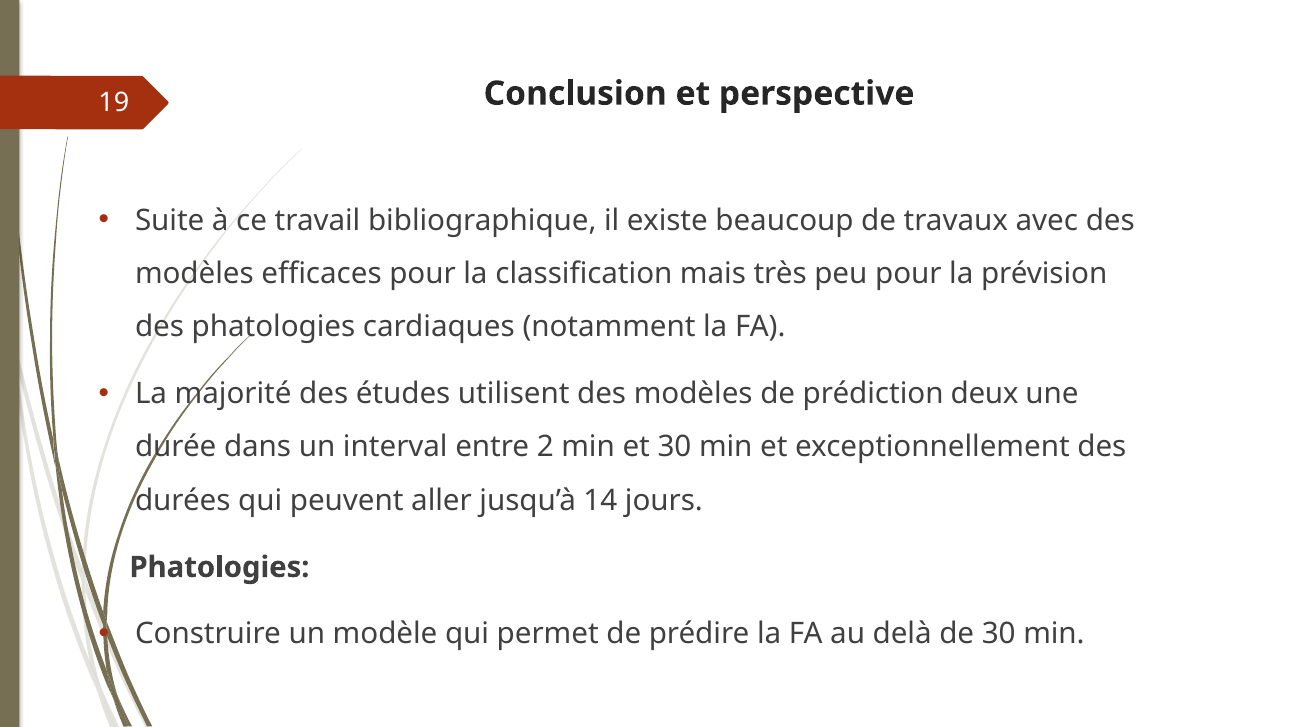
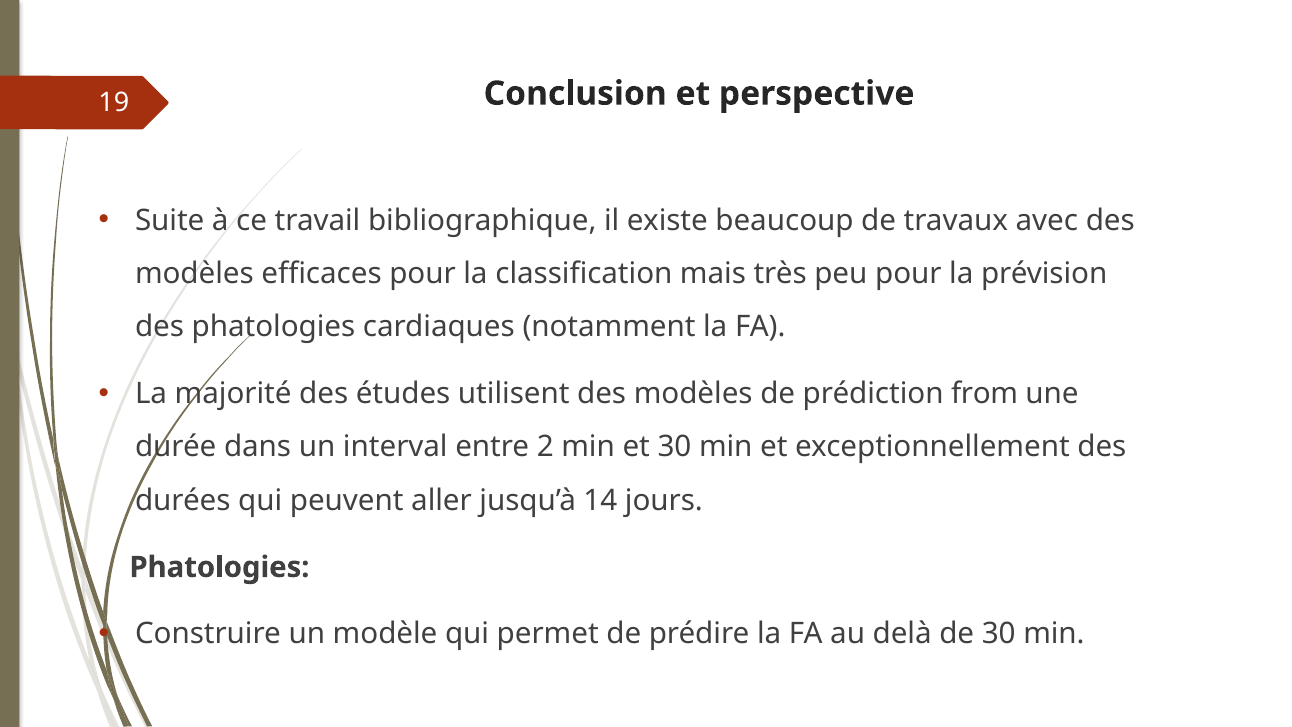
deux: deux -> from (985, 394)
